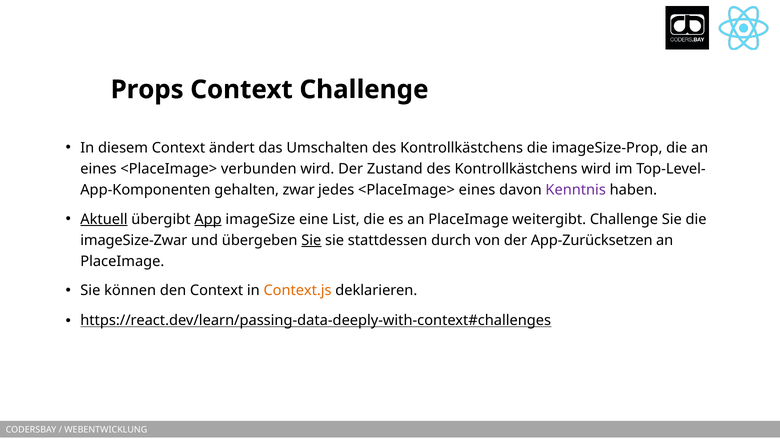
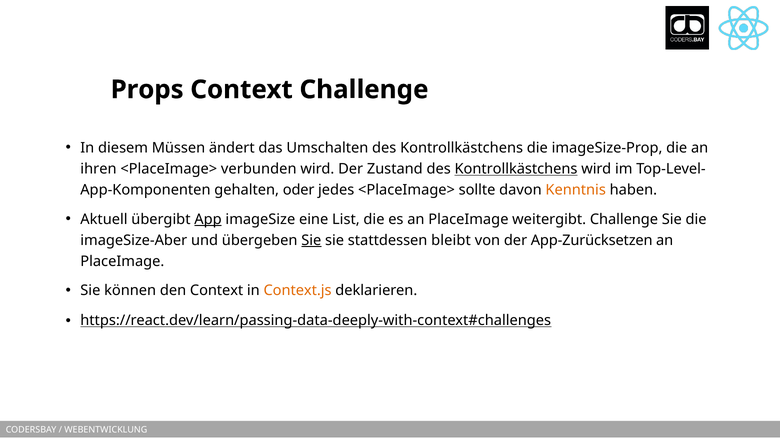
diesem Context: Context -> Müssen (178, 148)
eines: eines -> ihren (98, 169)
Kontrollkästchens underline: none -> present (516, 169)
zwar: zwar -> oder (299, 190)
<PlaceImage> eines: eines -> sollte (477, 190)
Kenntnis colour: purple -> orange (576, 190)
Aktuell underline: present -> none (104, 219)
imageSize-Zwar: imageSize-Zwar -> imageSize-Aber (134, 240)
durch: durch -> bleibt (451, 240)
